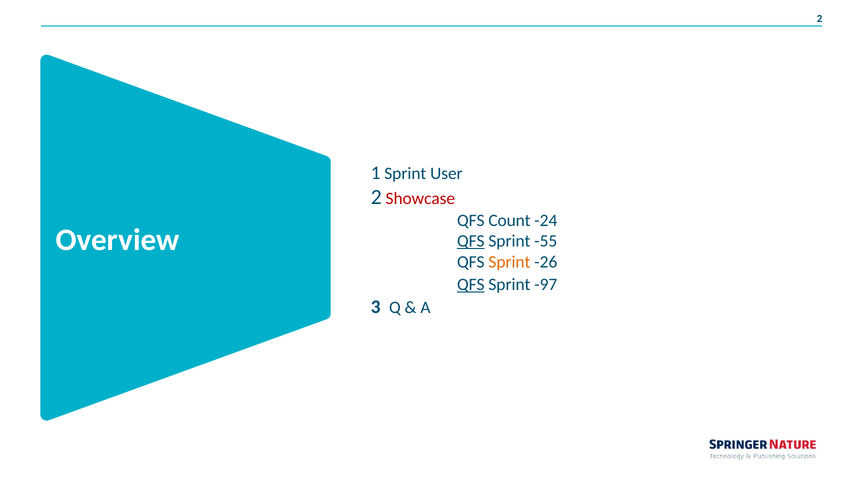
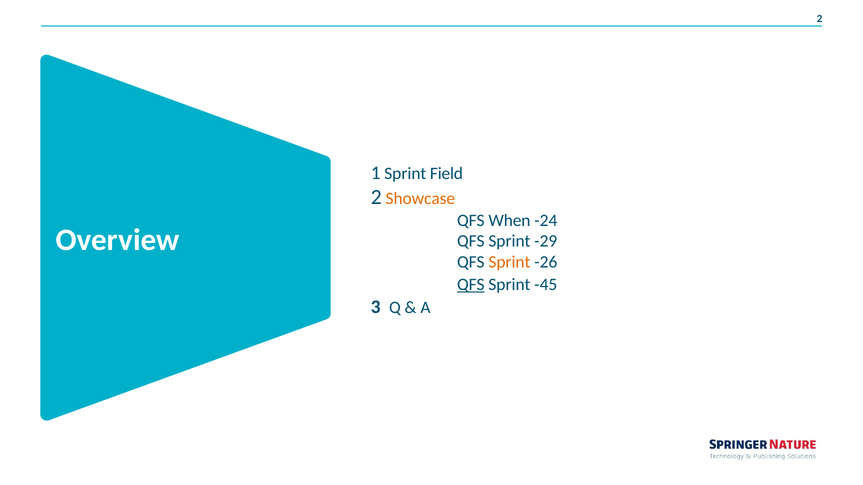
User: User -> Field (446, 173)
Showcase colour: red -> orange (420, 199)
Count: Count -> When (509, 221)
QFS underline: present -> none (471, 241)
-55: -55 -> -29 (546, 241)
-97: -97 -> -45 (546, 285)
